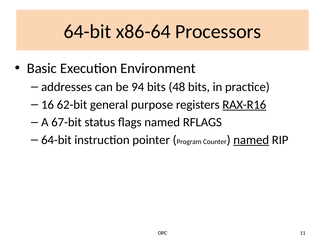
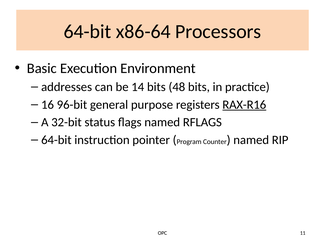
94: 94 -> 14 (138, 87)
62-bit: 62-bit -> 96-bit (72, 104)
67-bit: 67-bit -> 32-bit (66, 122)
named underline: present -> none (251, 140)
